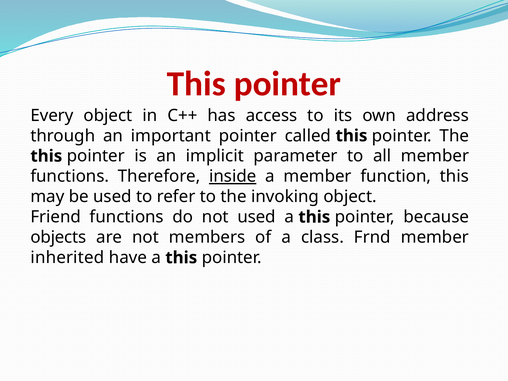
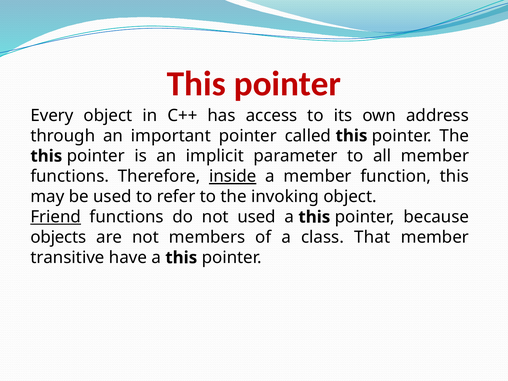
Friend underline: none -> present (56, 217)
Frnd: Frnd -> That (372, 237)
inherited: inherited -> transitive (67, 258)
